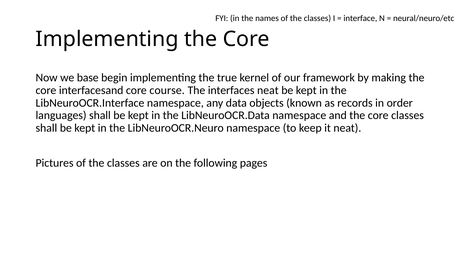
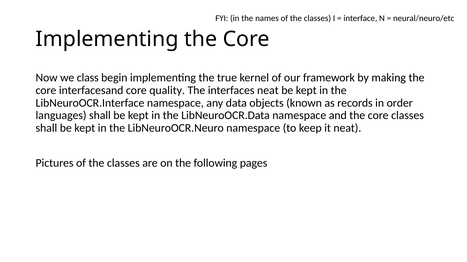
base: base -> class (88, 78)
course: course -> quality (167, 91)
